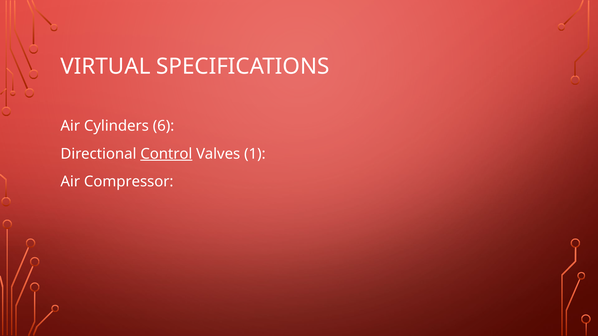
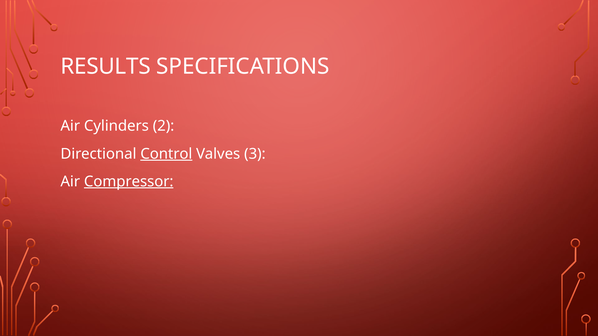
VIRTUAL: VIRTUAL -> RESULTS (106, 66)
6: 6 -> 2 (164, 126)
1: 1 -> 3 (255, 154)
Compressor underline: none -> present (129, 182)
